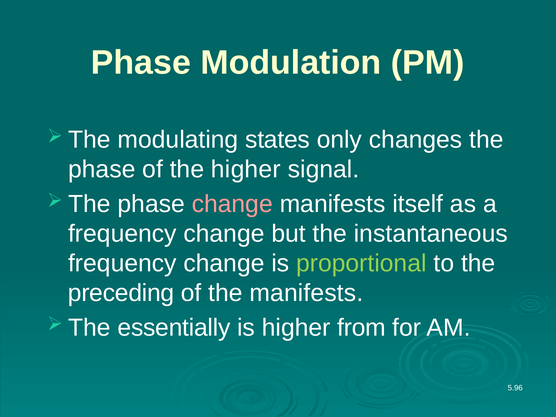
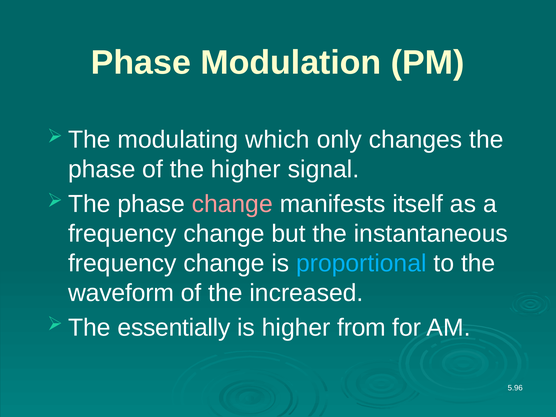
states: states -> which (277, 140)
proportional colour: light green -> light blue (361, 263)
preceding: preceding -> waveform (121, 293)
the manifests: manifests -> increased (306, 293)
